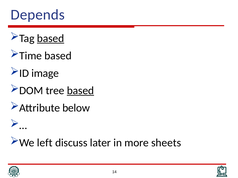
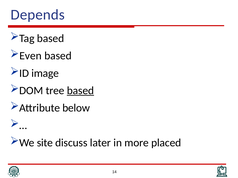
based underline: present -> none (51, 38)
Time: Time -> Even (31, 56)
left: left -> site (45, 143)
sheets: sheets -> placed (166, 143)
